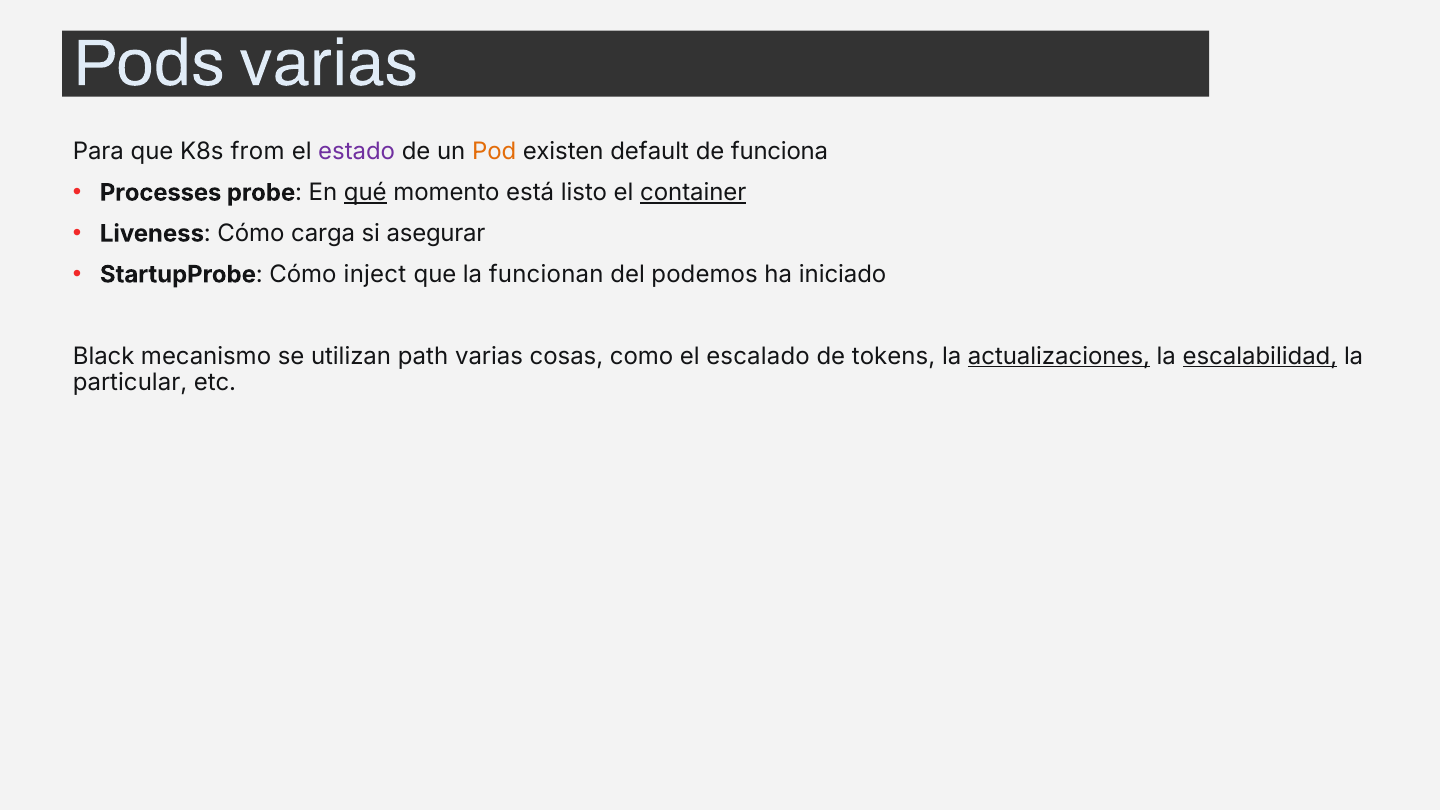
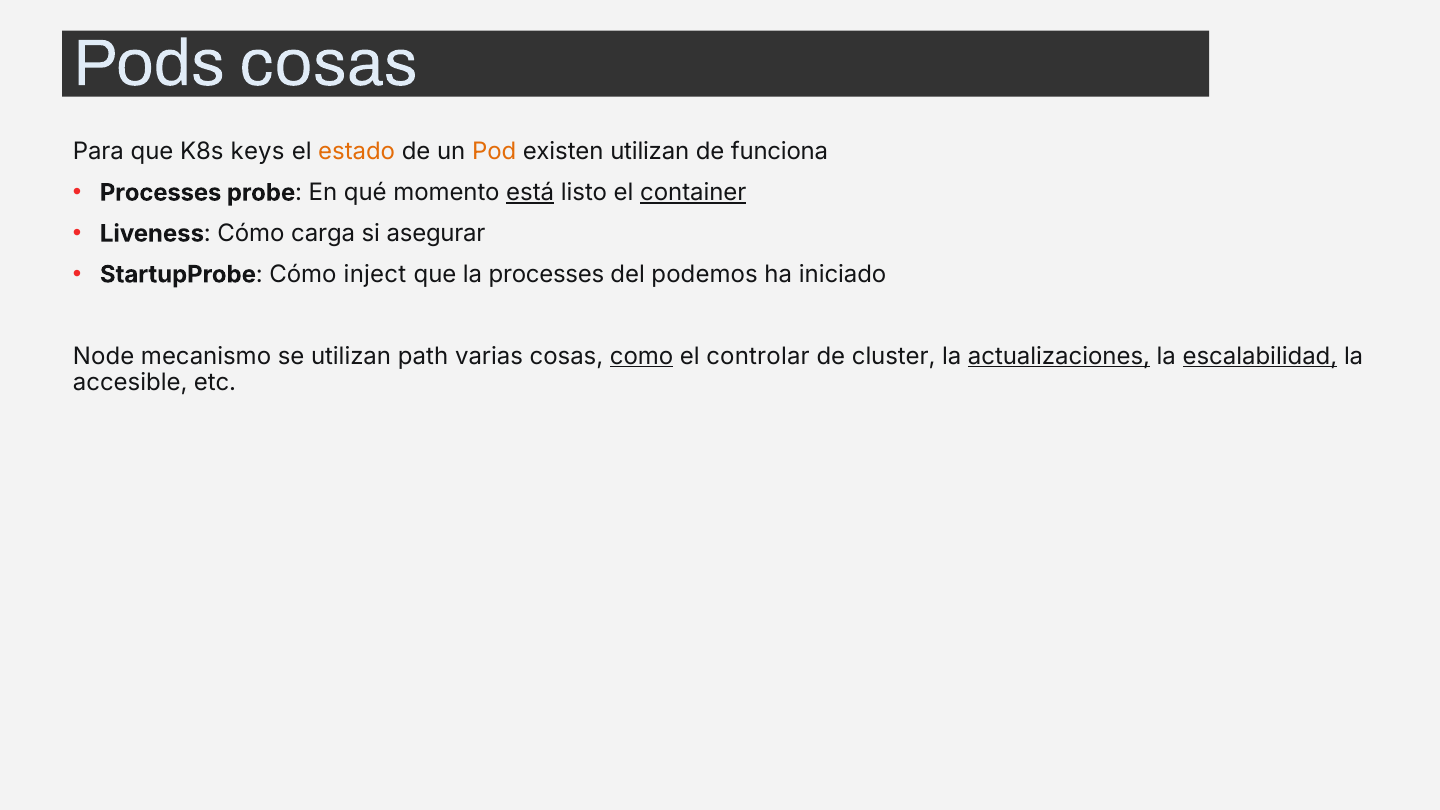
Pods varias: varias -> cosas (329, 63)
from: from -> keys (258, 152)
estado colour: purple -> orange (357, 152)
existen default: default -> utilizan (650, 152)
qué underline: present -> none (365, 193)
está underline: none -> present (530, 193)
la funcionan: funcionan -> processes (546, 274)
Black: Black -> Node (104, 356)
como underline: none -> present (642, 356)
escalado: escalado -> controlar (758, 356)
tokens: tokens -> cluster (894, 356)
particular: particular -> accesible (130, 382)
